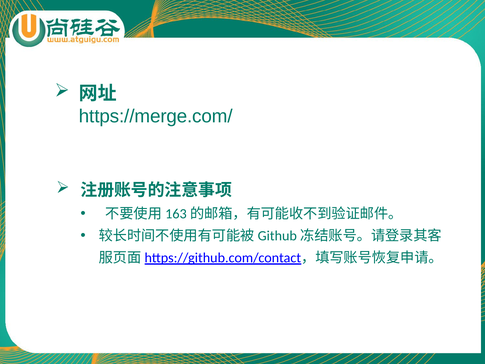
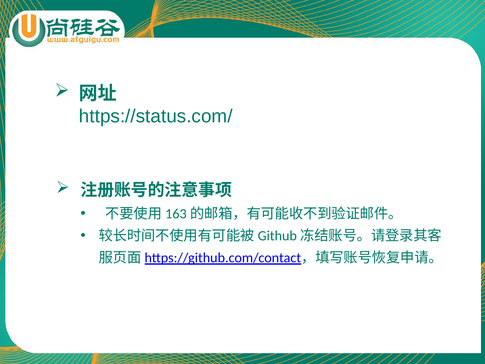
https://merge.com/: https://merge.com/ -> https://status.com/ (156, 116)
